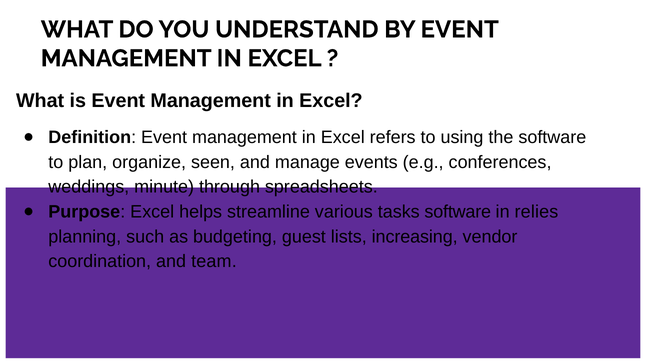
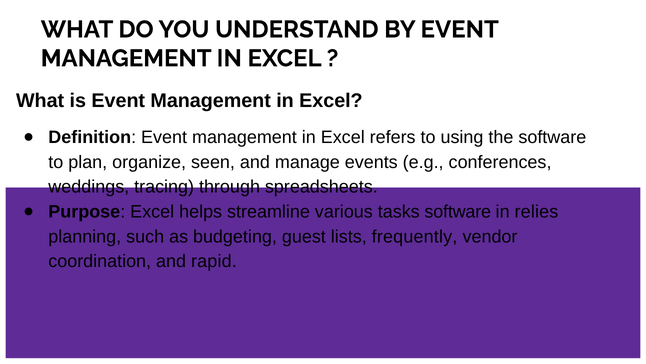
minute: minute -> tracing (164, 187)
increasing: increasing -> frequently (415, 236)
team: team -> rapid (214, 261)
